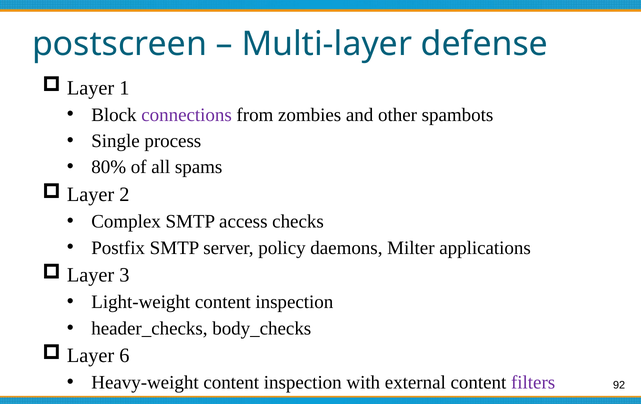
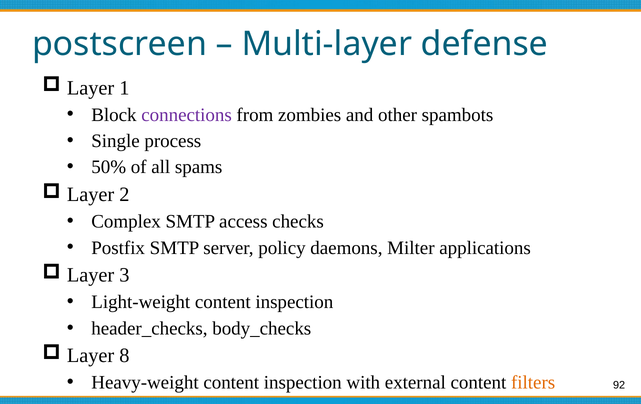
80%: 80% -> 50% (109, 167)
6: 6 -> 8 (124, 356)
filters colour: purple -> orange (533, 382)
